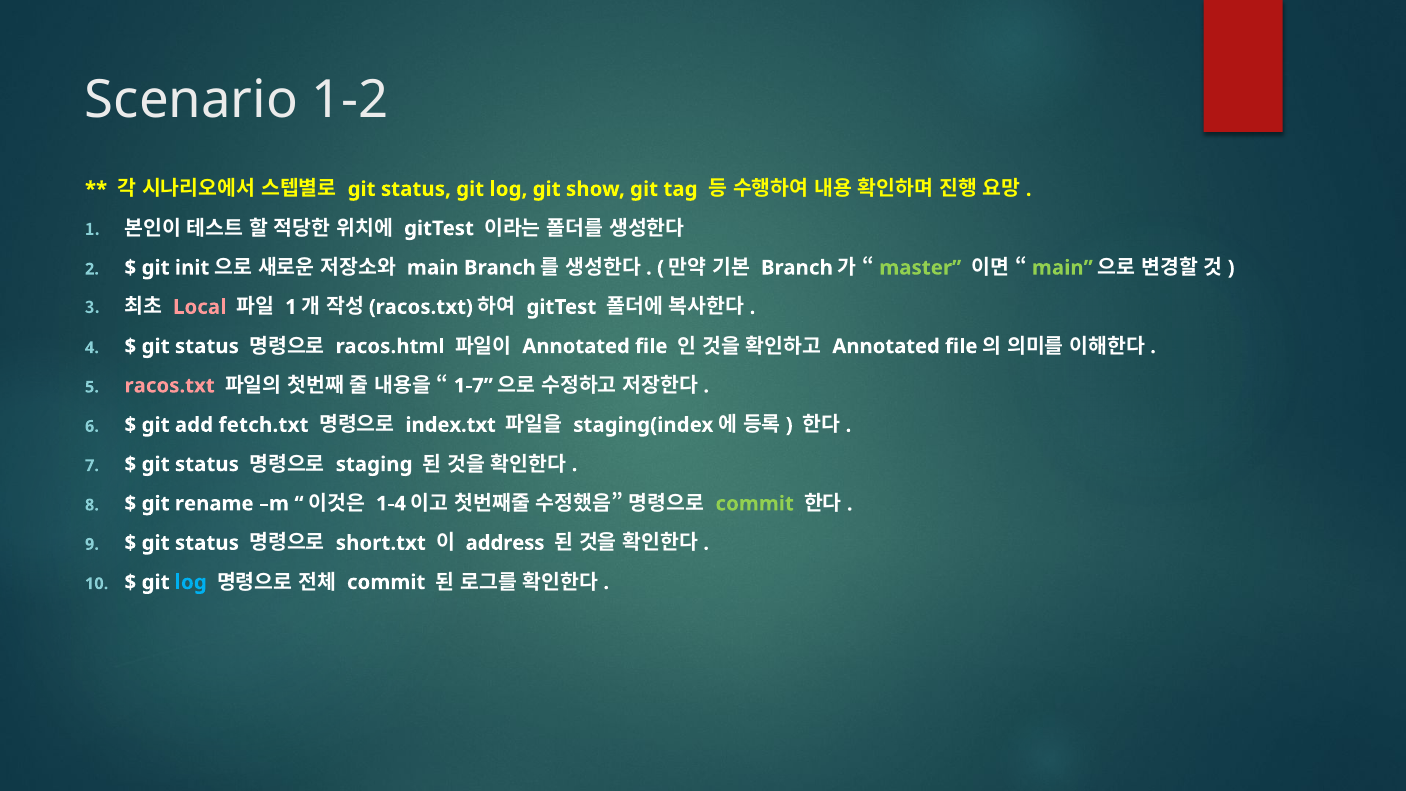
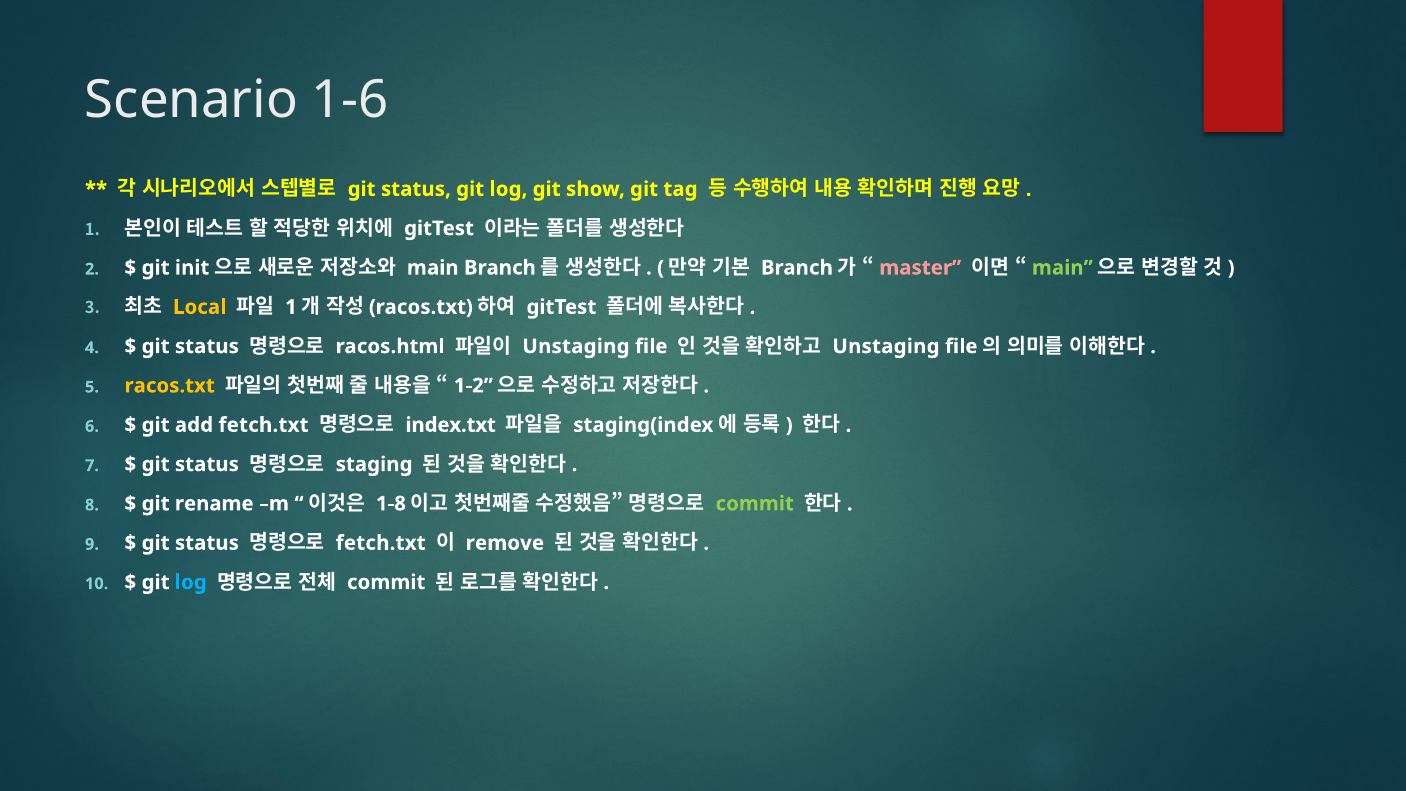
1-2: 1-2 -> 1-6 (350, 100)
master colour: light green -> pink (920, 268)
Local colour: pink -> yellow (200, 307)
Annotated: Annotated -> Unstaging (576, 346)
Annotated: Annotated -> Unstaging (886, 346)
racos.txt colour: pink -> yellow (170, 386)
1-7: 1-7 -> 1-2 (473, 386)
1-4: 1-4 -> 1-8 (391, 504)
short.txt: short.txt -> fetch.txt (381, 543)
address: address -> remove (505, 543)
